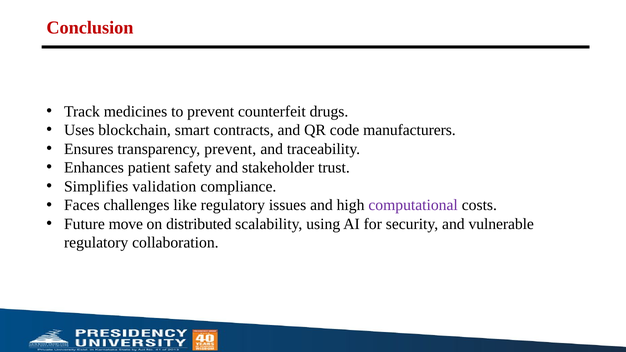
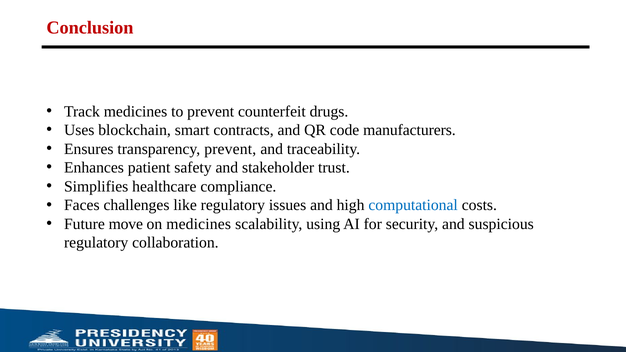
validation: validation -> healthcare (164, 187)
computational colour: purple -> blue (413, 205)
on distributed: distributed -> medicines (199, 224)
vulnerable: vulnerable -> suspicious (501, 224)
